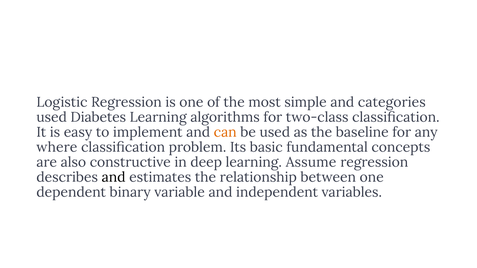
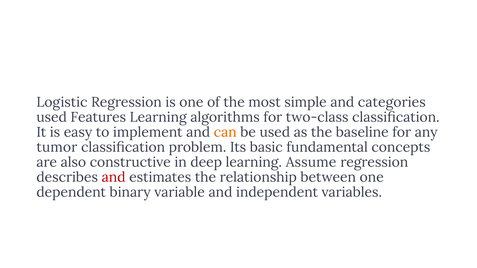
Diabetes: Diabetes -> Features (98, 117)
where: where -> tumor (57, 147)
and colour: black -> red (114, 177)
